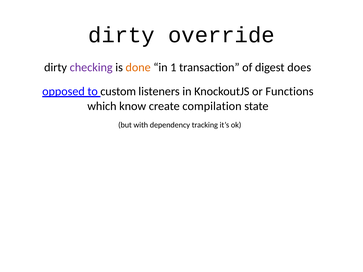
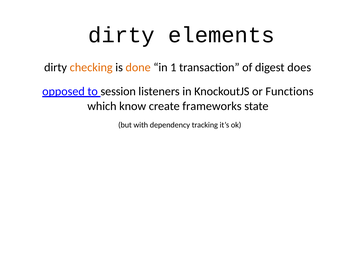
override: override -> elements (221, 35)
checking colour: purple -> orange (91, 67)
custom: custom -> session (118, 92)
compilation: compilation -> frameworks (212, 106)
